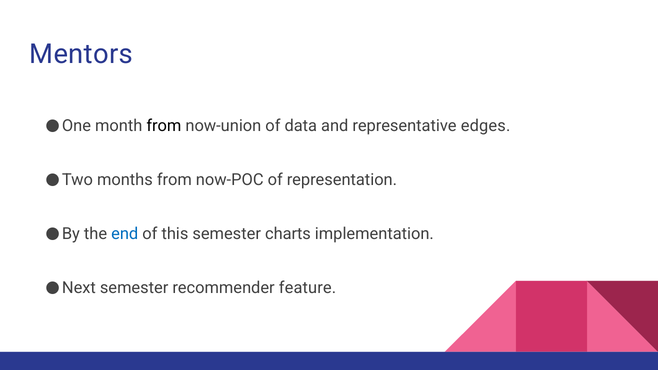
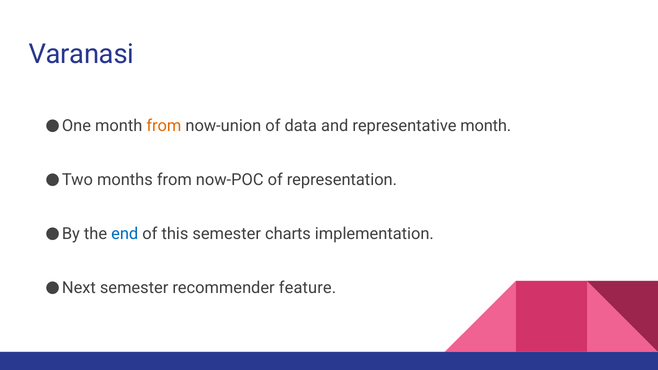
Mentors: Mentors -> Varanasi (81, 54)
from colour: black -> orange (164, 126)
representative edges: edges -> month (486, 126)
